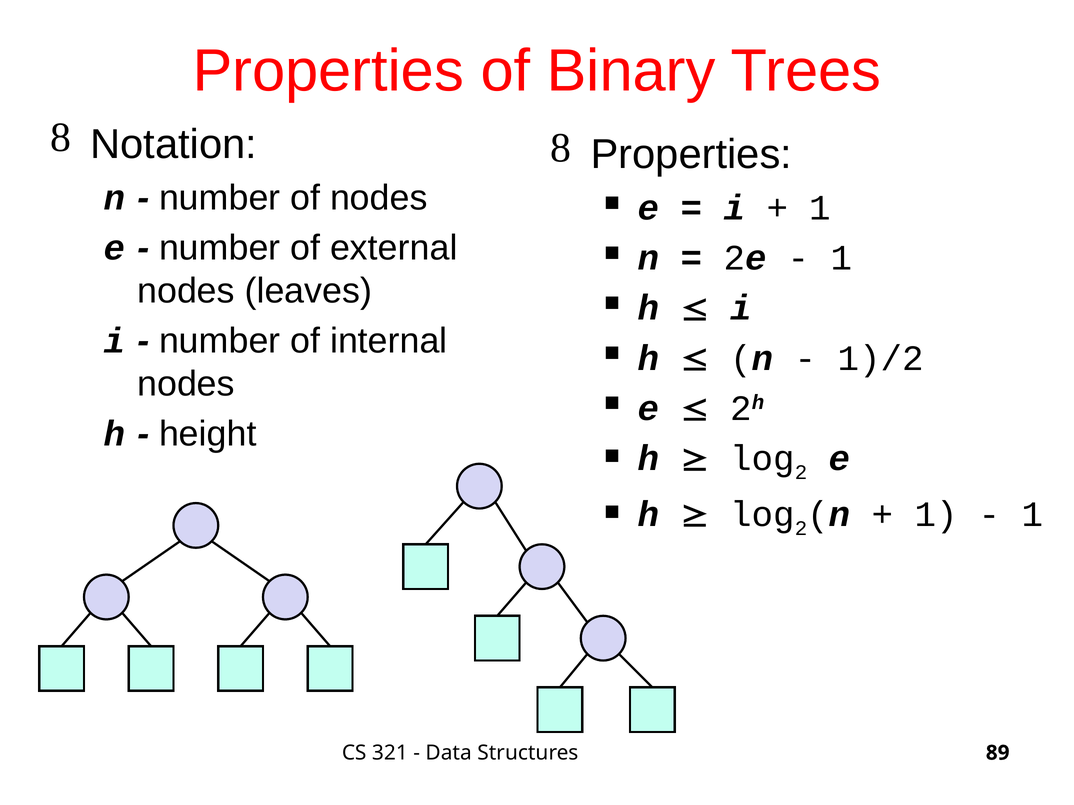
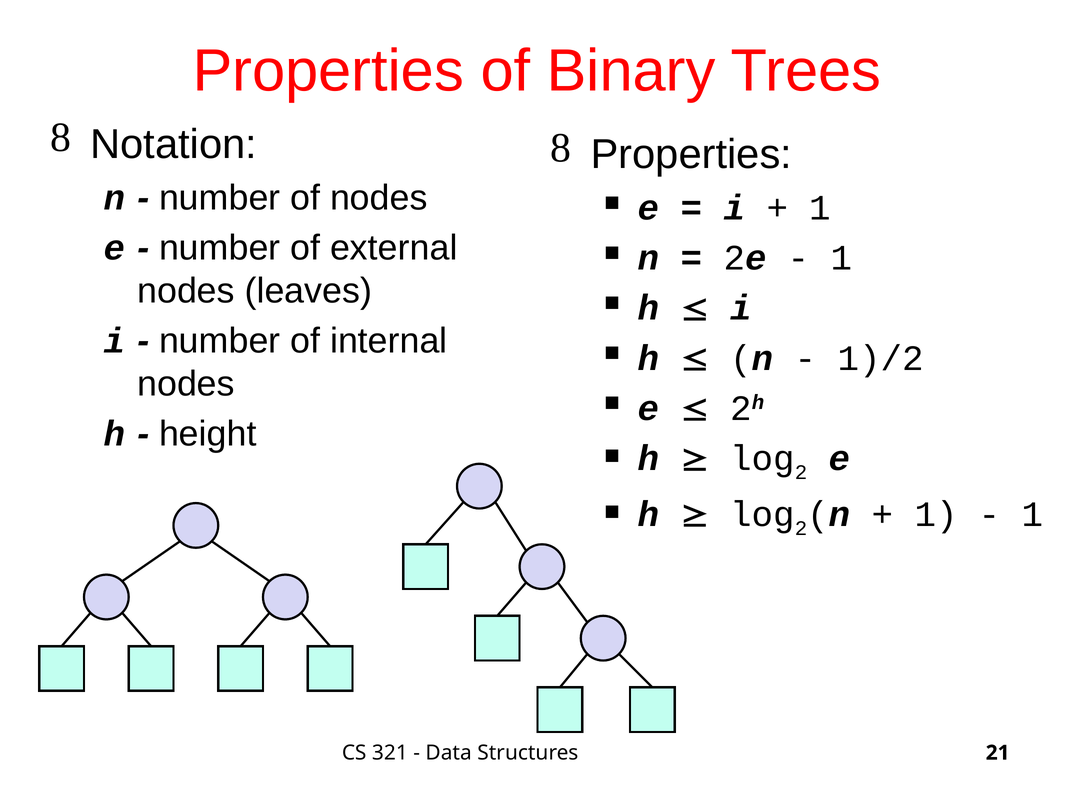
89: 89 -> 21 (998, 753)
